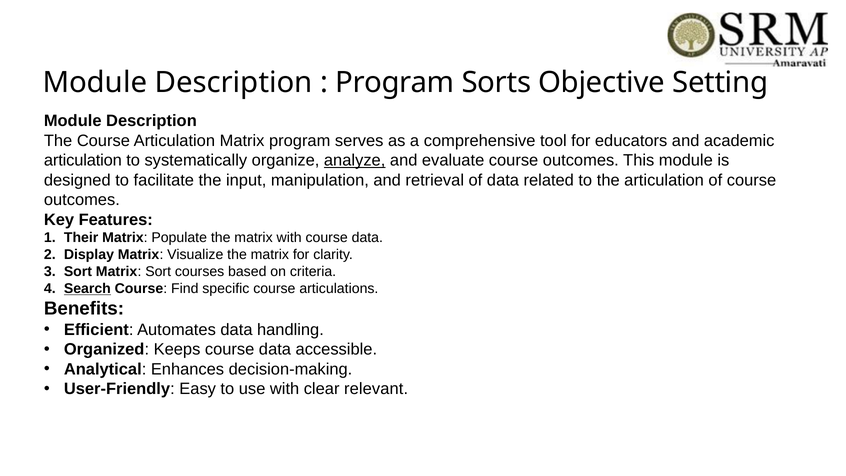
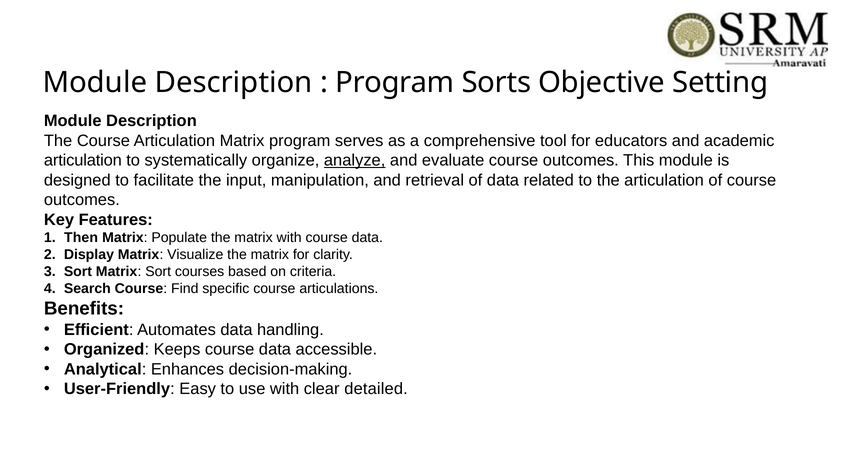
Their: Their -> Then (81, 238)
Search underline: present -> none (87, 289)
relevant: relevant -> detailed (376, 389)
